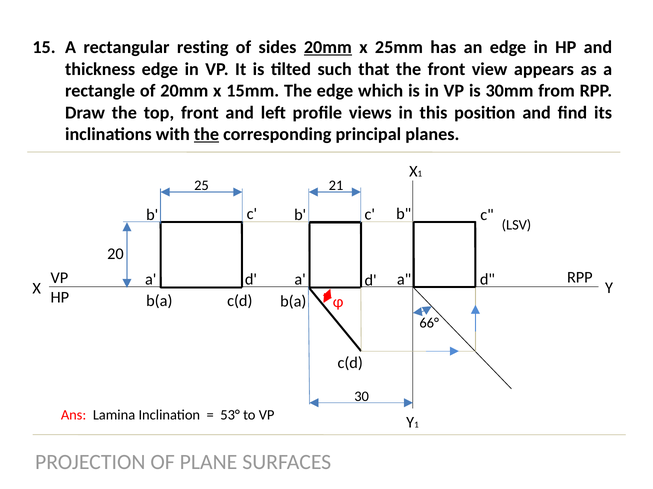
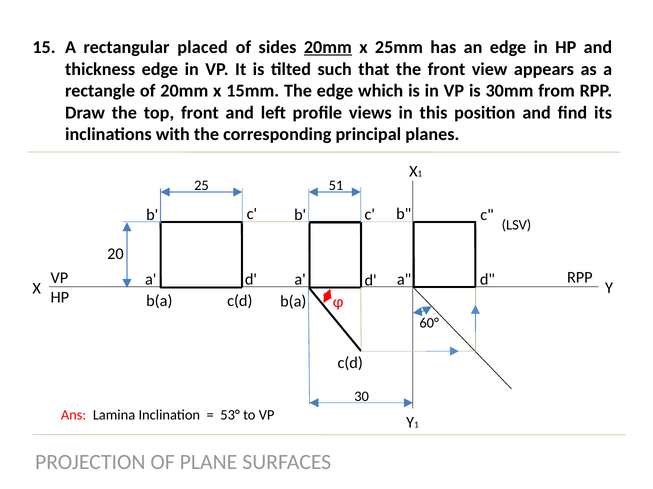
resting: resting -> placed (203, 47)
the underline: present -> none (207, 135)
21: 21 -> 51 (336, 186)
66°: 66° -> 60° (429, 324)
